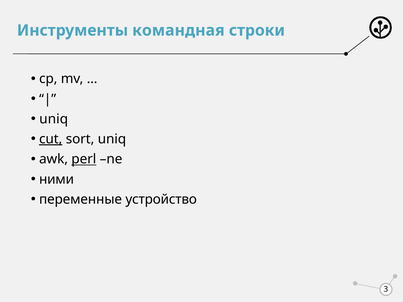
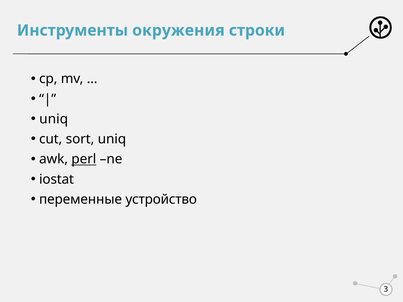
командная: командная -> окружения (178, 30)
cut underline: present -> none (51, 139)
ними: ними -> iostat (56, 179)
